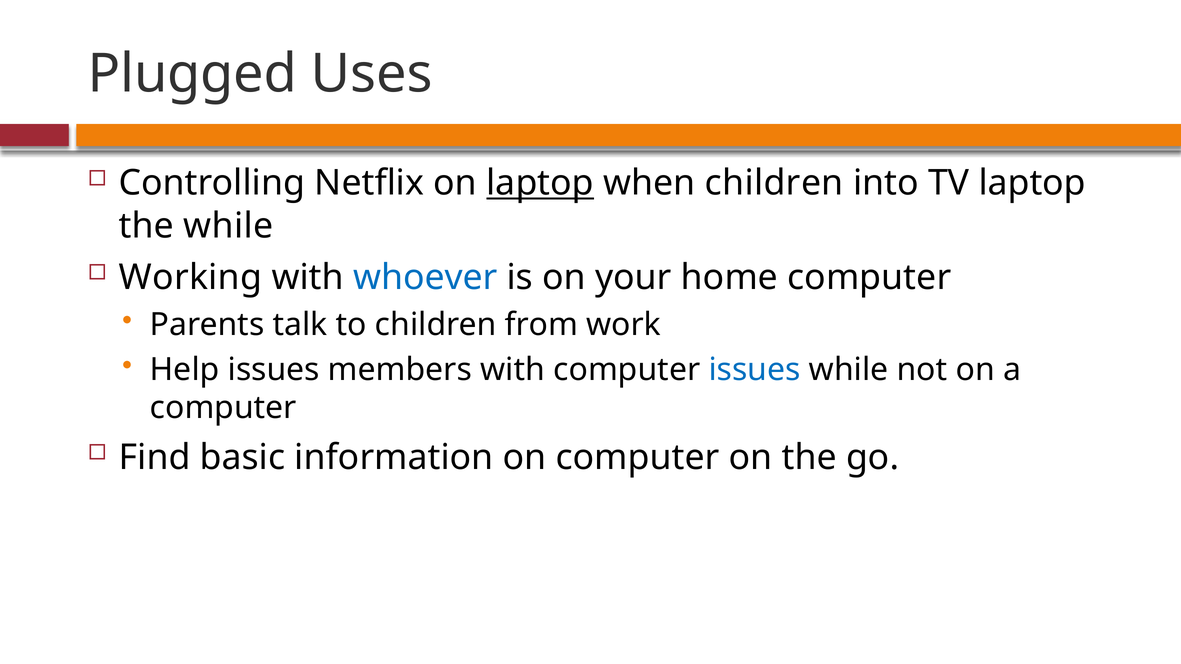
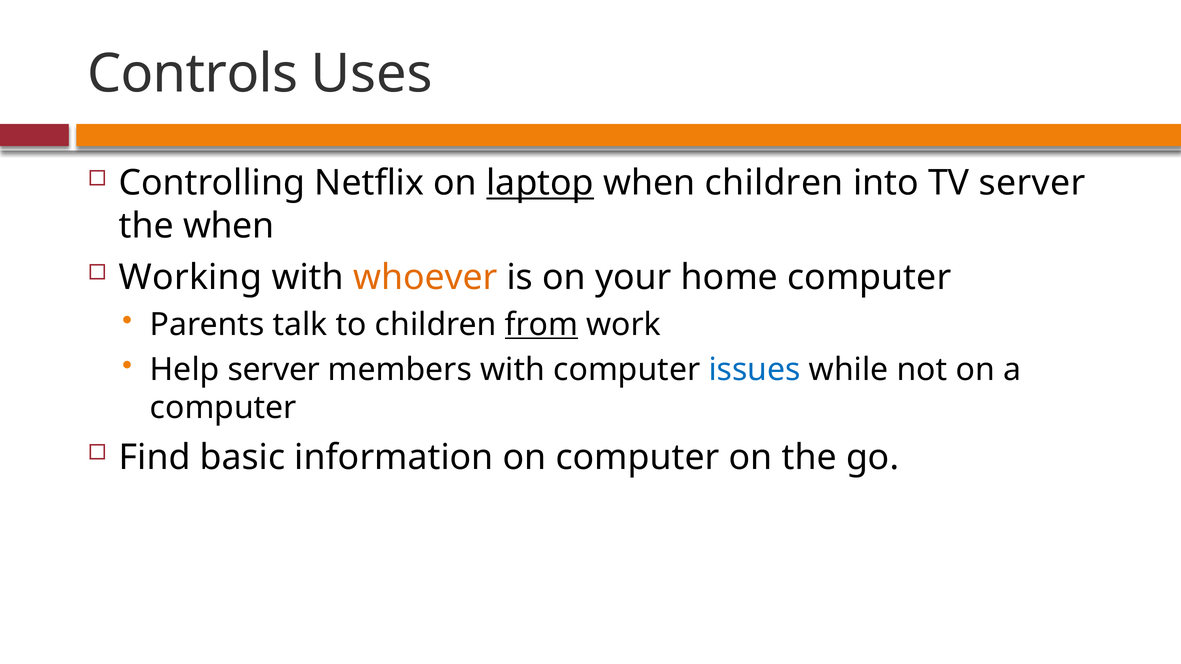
Plugged: Plugged -> Controls (193, 74)
TV laptop: laptop -> server (1032, 183)
the while: while -> when (229, 226)
whoever colour: blue -> orange (425, 278)
from underline: none -> present (541, 325)
Help issues: issues -> server (274, 370)
